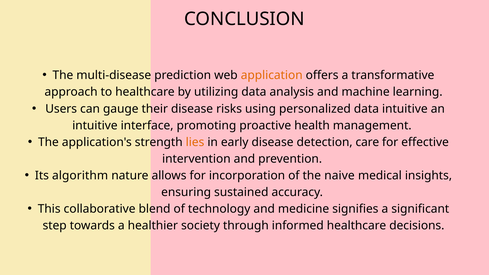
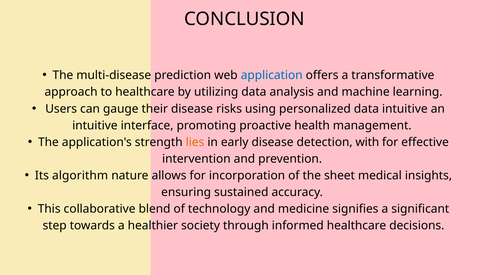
application colour: orange -> blue (272, 75)
care: care -> with (367, 142)
naive: naive -> sheet (340, 176)
